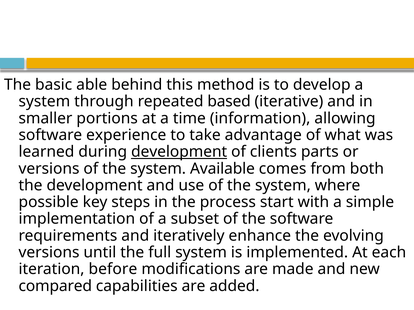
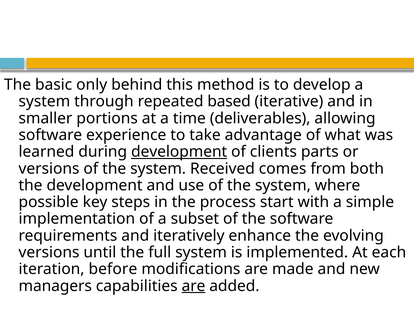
able: able -> only (92, 85)
information: information -> deliverables (260, 118)
Available: Available -> Received (222, 169)
compared: compared -> managers (55, 286)
are underline: none -> present (193, 286)
